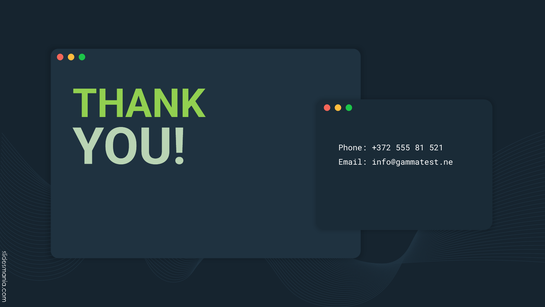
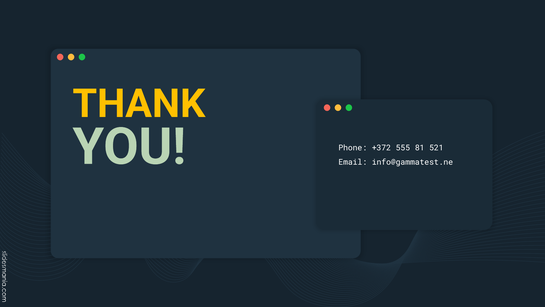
THANK colour: light green -> yellow (139, 104)
